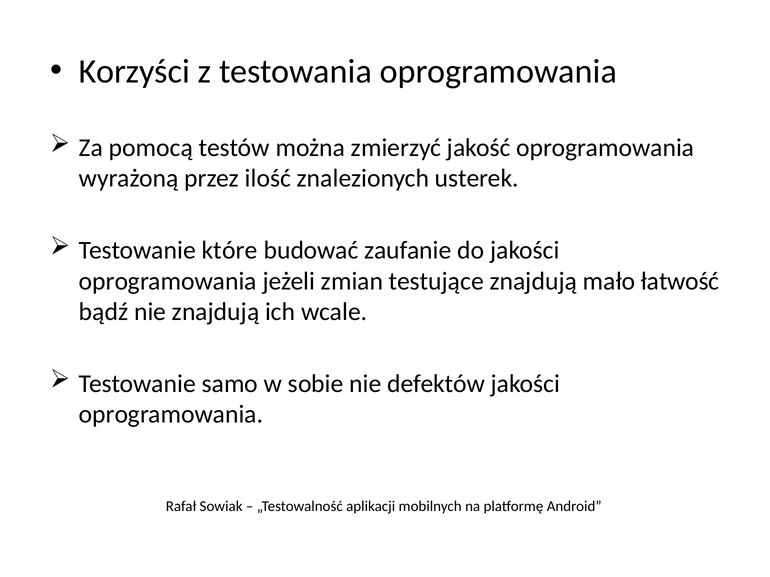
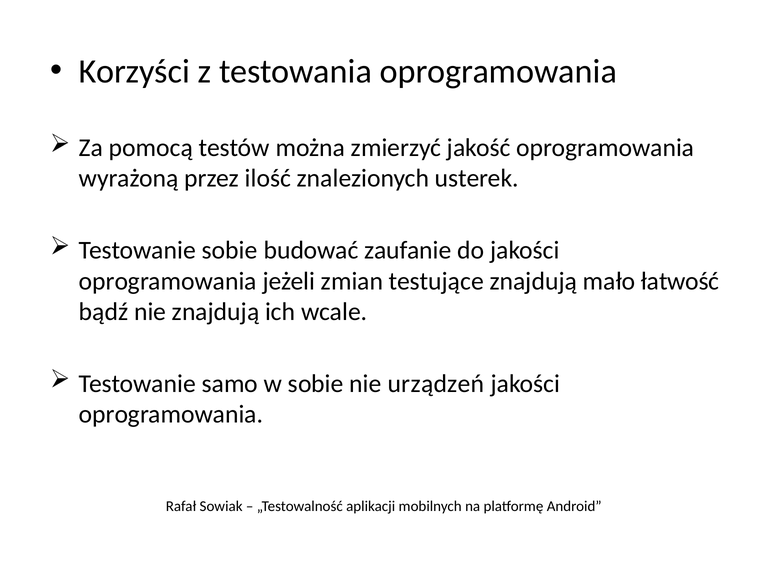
Testowanie które: które -> sobie (230, 251)
defektów: defektów -> urządzeń (436, 384)
